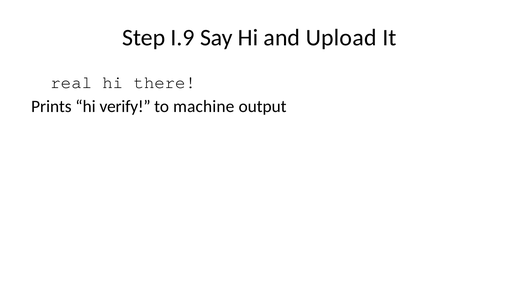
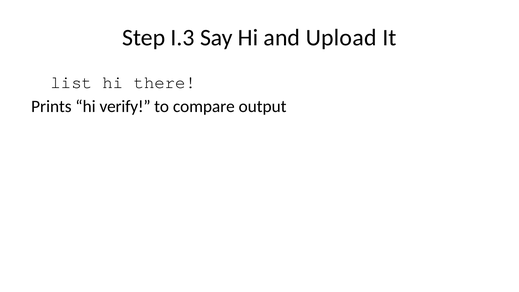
I.9: I.9 -> I.3 (183, 38)
real: real -> list (71, 82)
machine: machine -> compare (204, 107)
